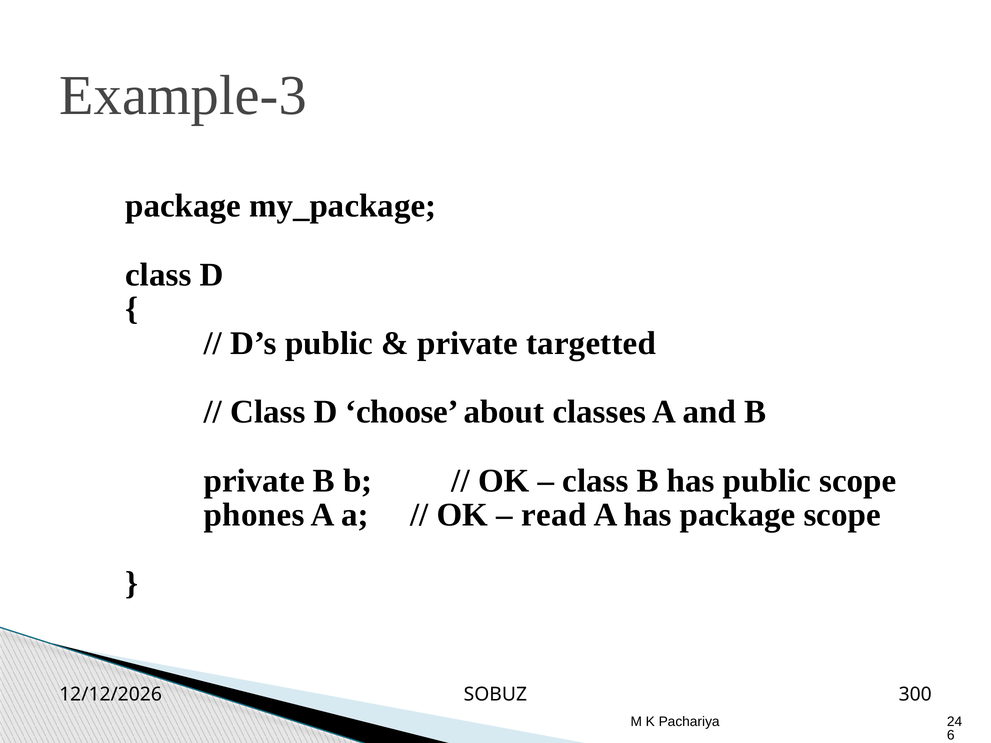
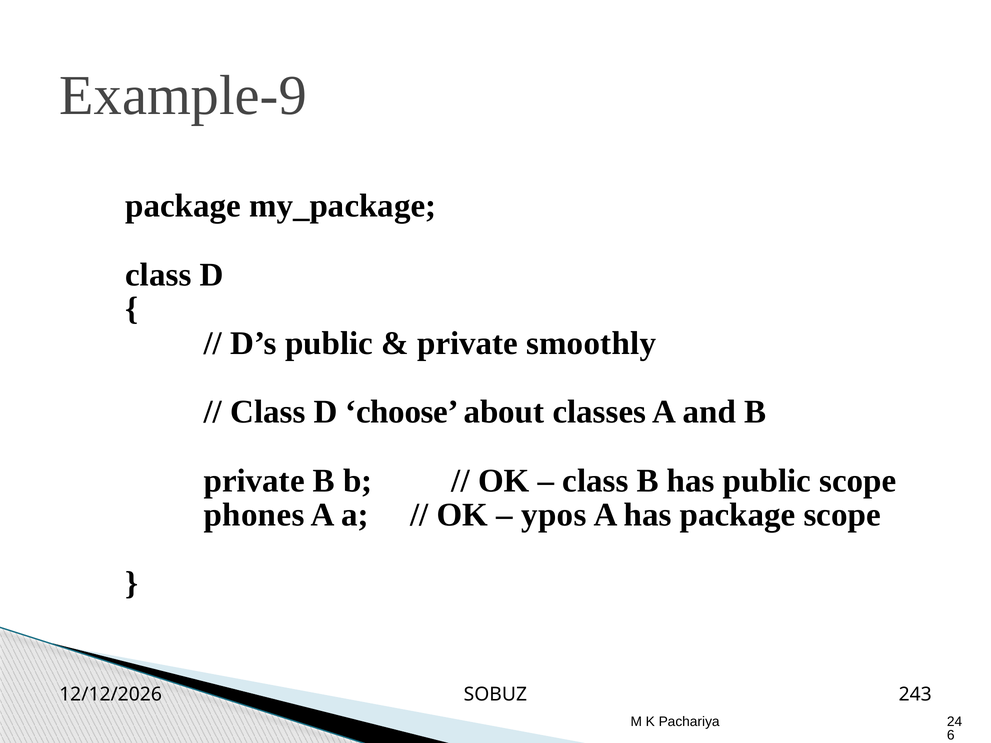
Example-3: Example-3 -> Example-9 (183, 96)
targetted: targetted -> smoothly (591, 343)
read: read -> ypos (554, 515)
300: 300 -> 243 (915, 695)
